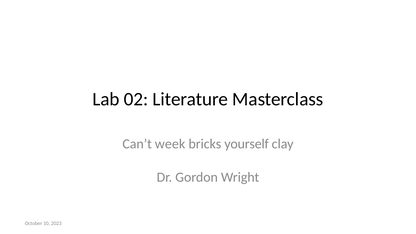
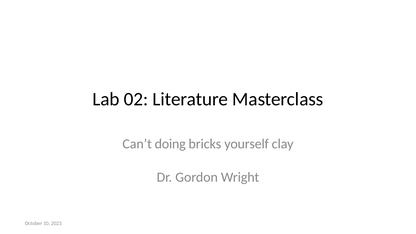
week: week -> doing (170, 144)
